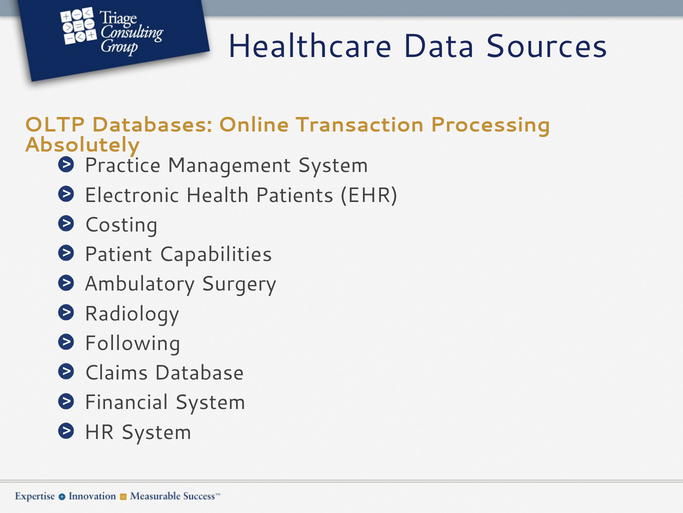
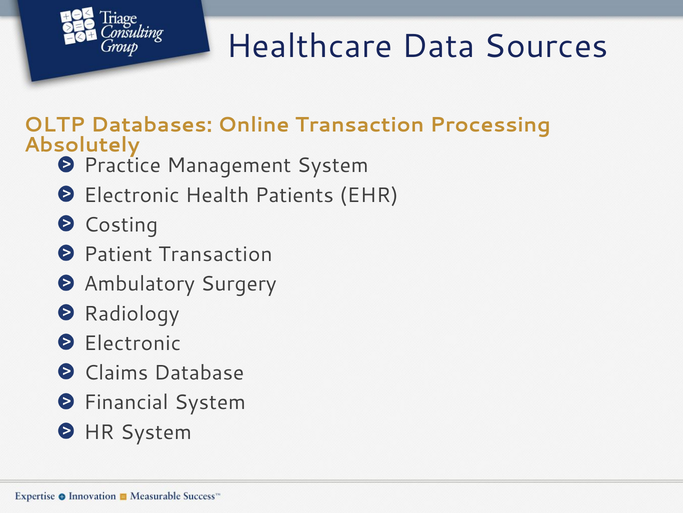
Patient Capabilities: Capabilities -> Transaction (215, 254)
Following: Following -> Electronic (132, 343)
